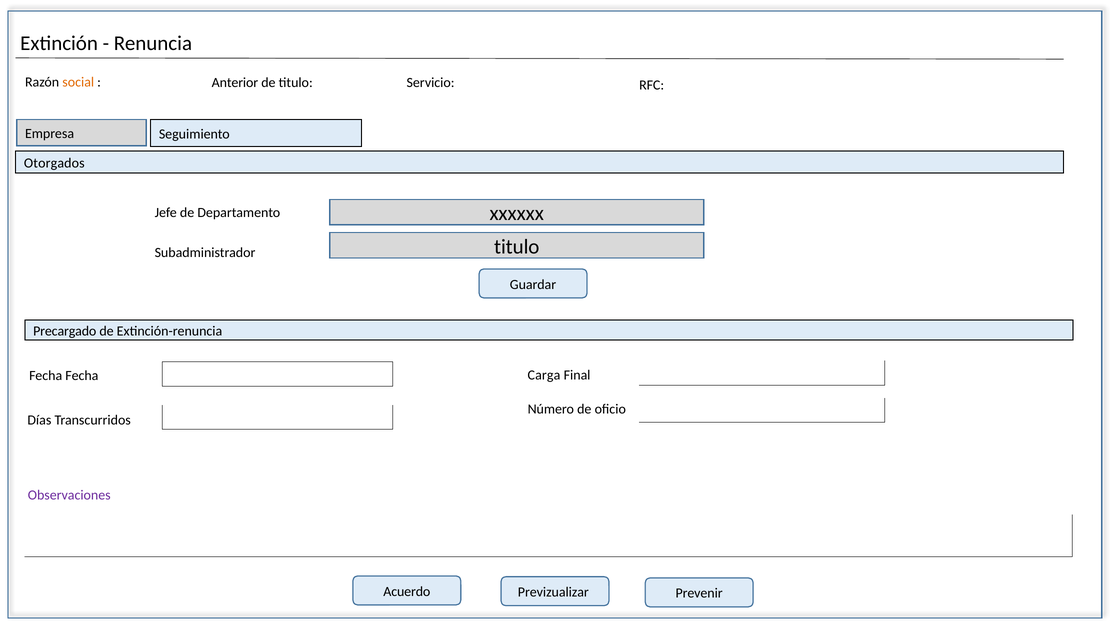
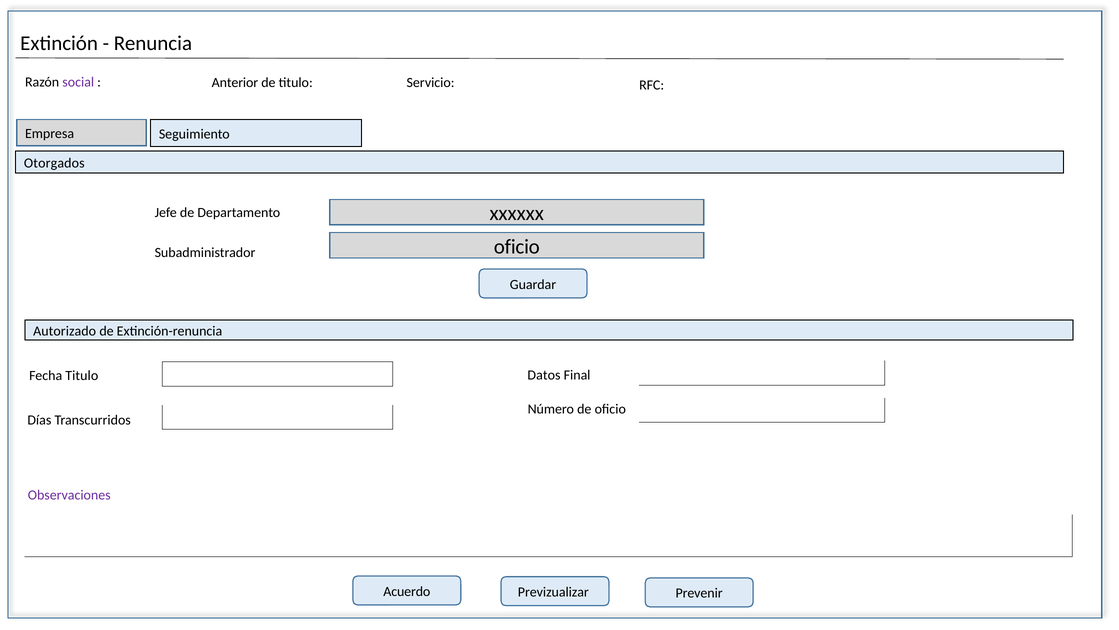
social colour: orange -> purple (78, 82)
titulo: titulo -> oficio (517, 247)
Precargado: Precargado -> Autorizado (65, 331)
Carga: Carga -> Datos (544, 375)
Fecha Fecha: Fecha -> Titulo (82, 375)
